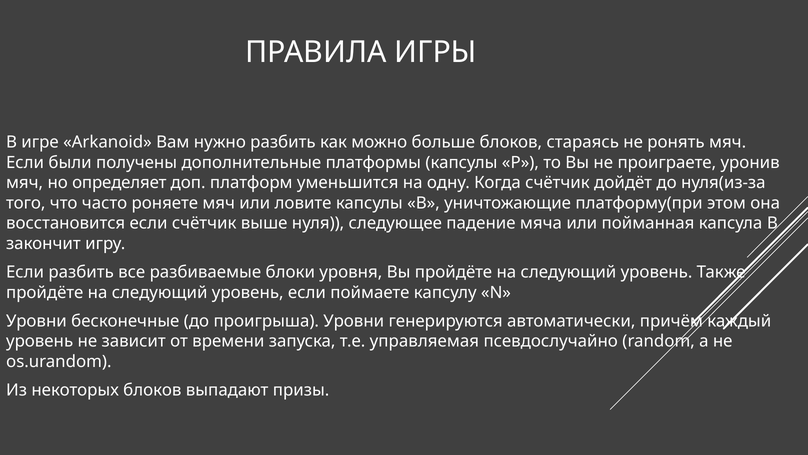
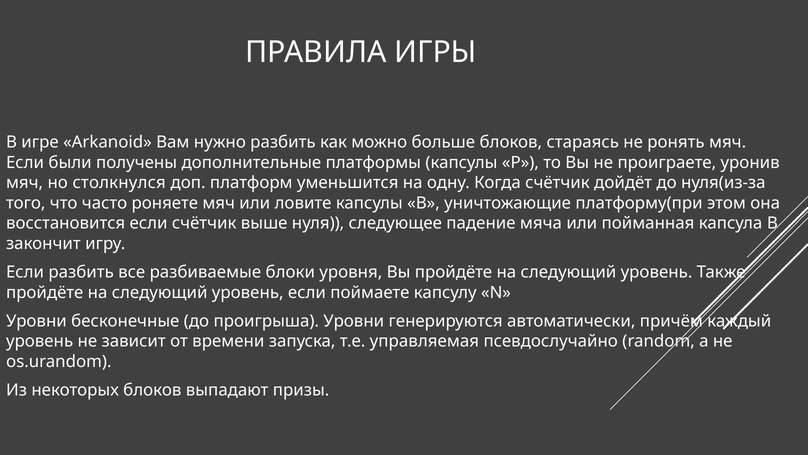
определяет: определяет -> столкнулся (119, 183)
